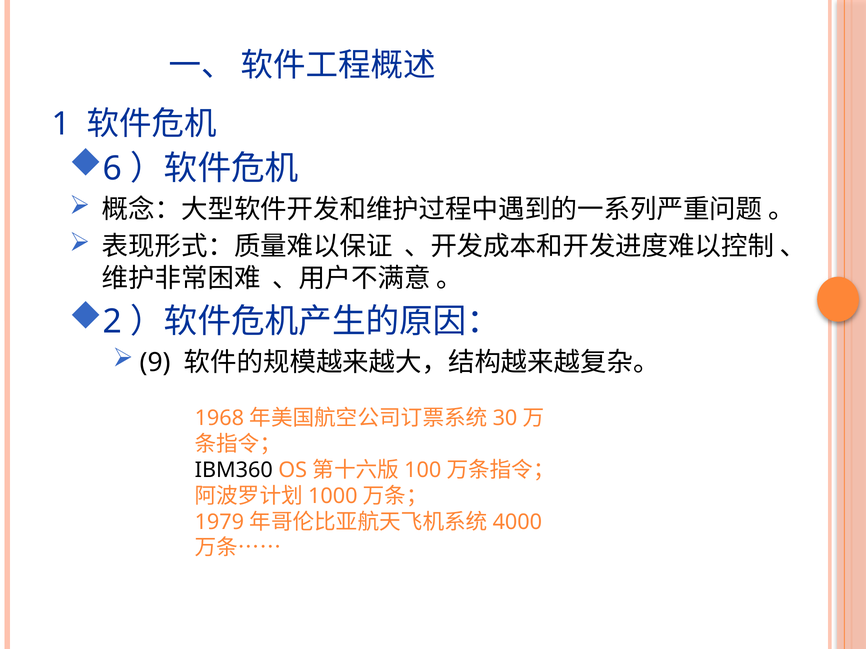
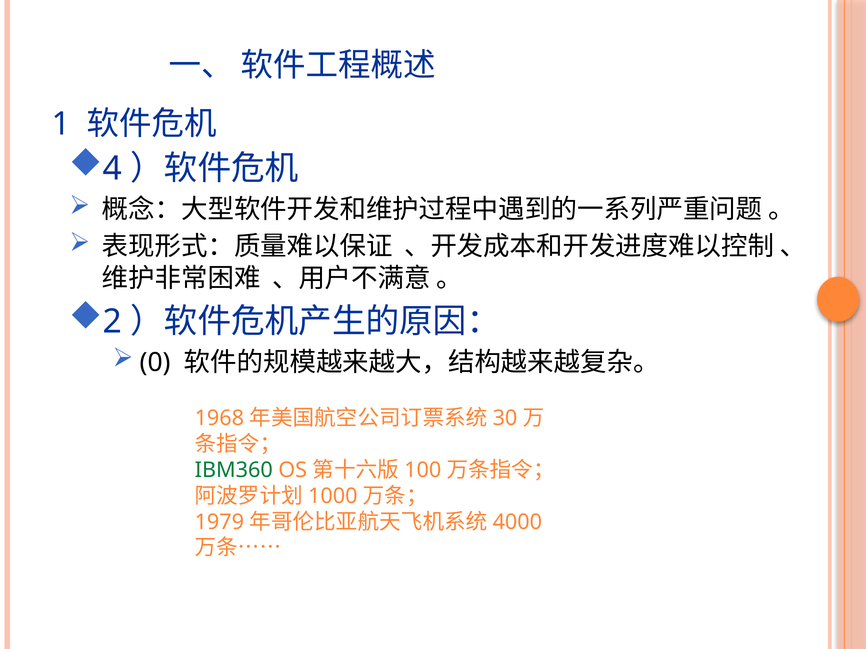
6: 6 -> 4 (113, 169)
9: 9 -> 0 (155, 363)
IBM360 colour: black -> green (234, 470)
